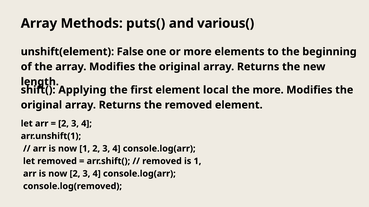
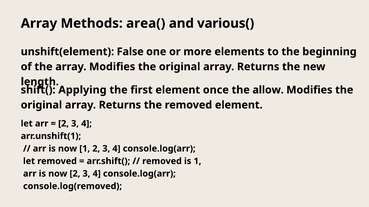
puts(: puts( -> area( (146, 23)
local: local -> once (216, 90)
the more: more -> allow (268, 90)
